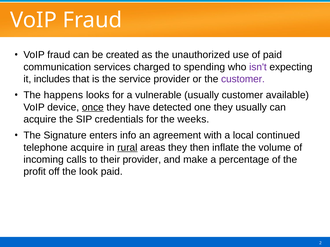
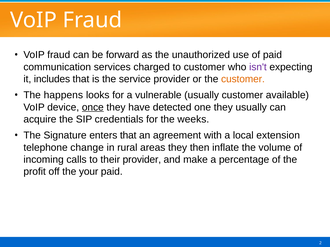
created: created -> forward (122, 55)
to spending: spending -> customer (204, 67)
customer colour: purple -> orange (243, 79)
enters info: info -> that (128, 136)
continued: continued -> extension (278, 136)
telephone acquire: acquire -> change (87, 148)
rural underline: present -> none (127, 148)
look: look -> your (89, 172)
